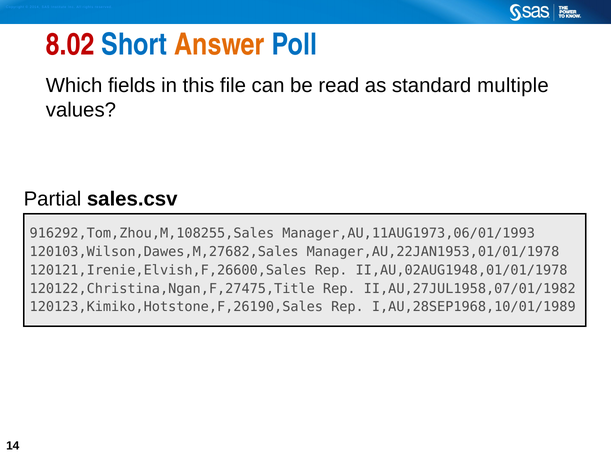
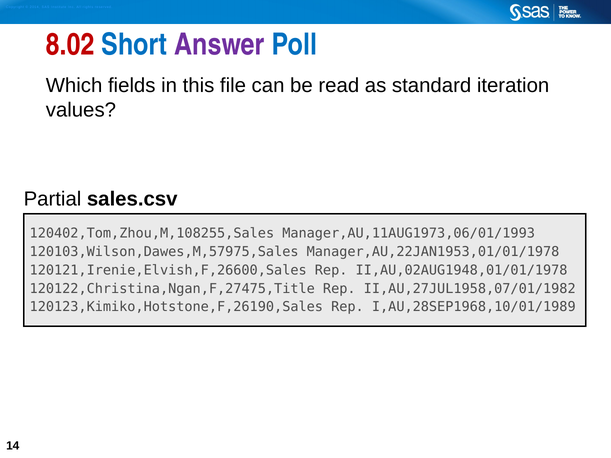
Answer colour: orange -> purple (219, 45)
multiple: multiple -> iteration (513, 85)
916292,Tom,Zhou,M,108255,Sales: 916292,Tom,Zhou,M,108255,Sales -> 120402,Tom,Zhou,M,108255,Sales (152, 234)
120103,Wilson,Dawes,M,27682,Sales: 120103,Wilson,Dawes,M,27682,Sales -> 120103,Wilson,Dawes,M,57975,Sales (164, 252)
